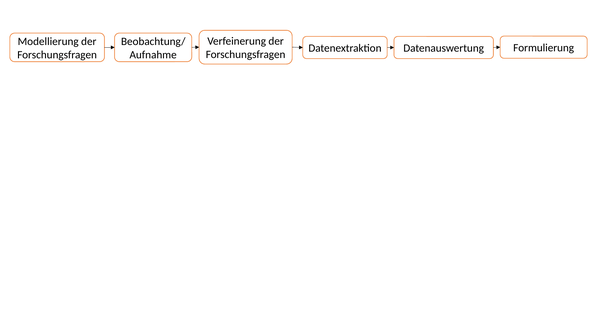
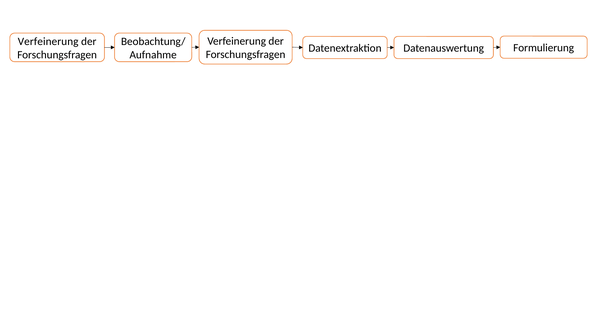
Modellierung: Modellierung -> Verfeinerung (48, 41)
